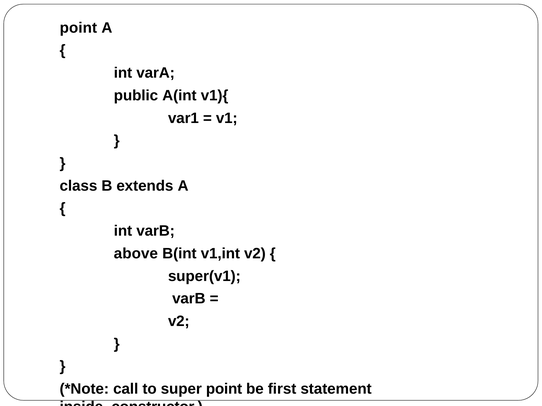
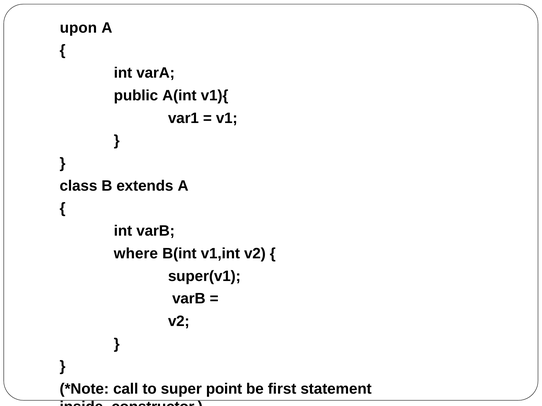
point: point -> upon (78, 28)
above: above -> where (136, 254)
